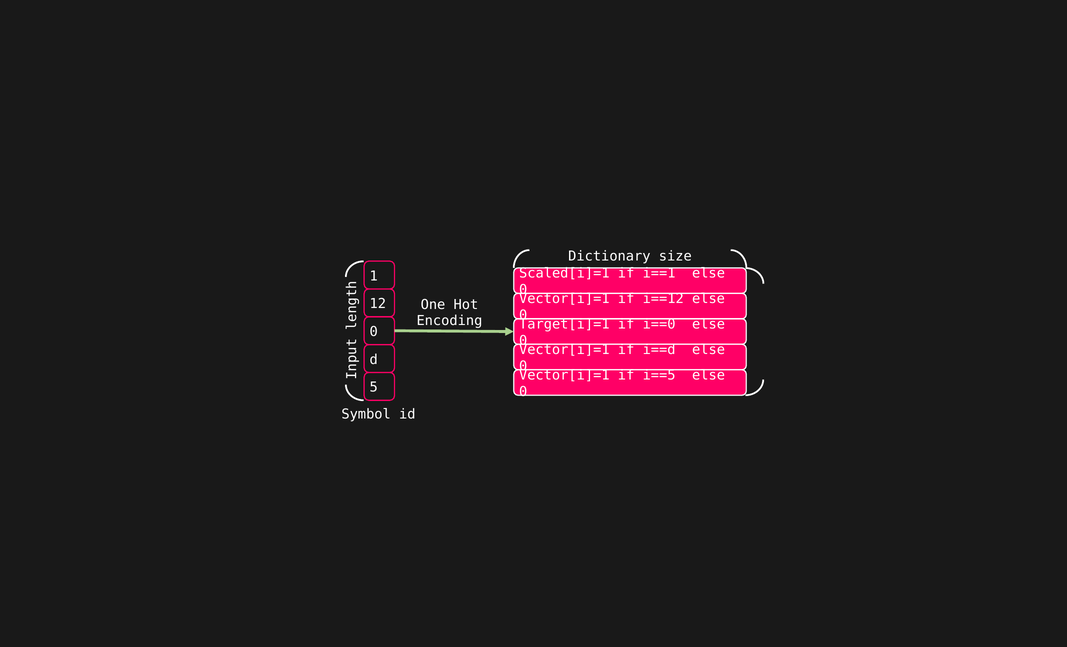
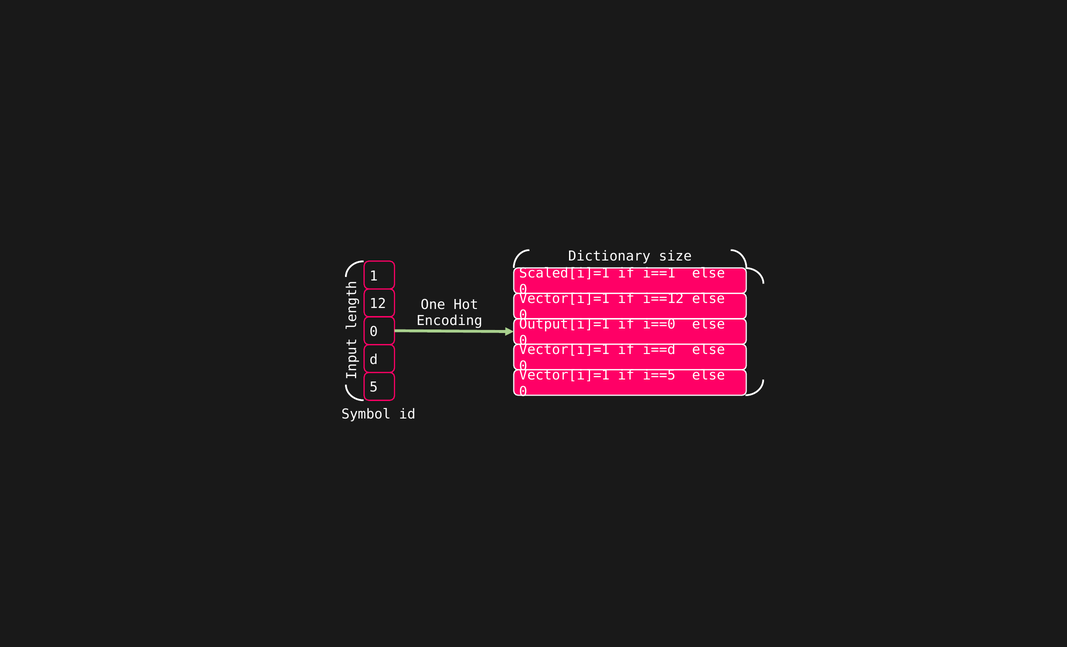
Target[i]=1: Target[i]=1 -> Output[i]=1 (564, 324)
